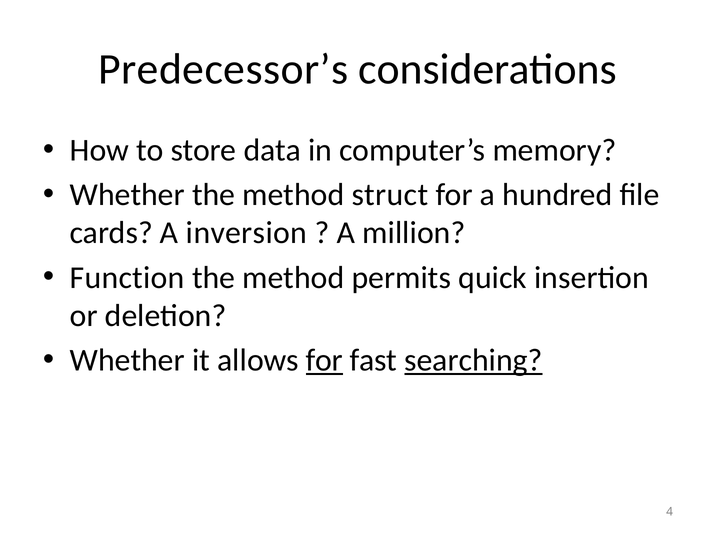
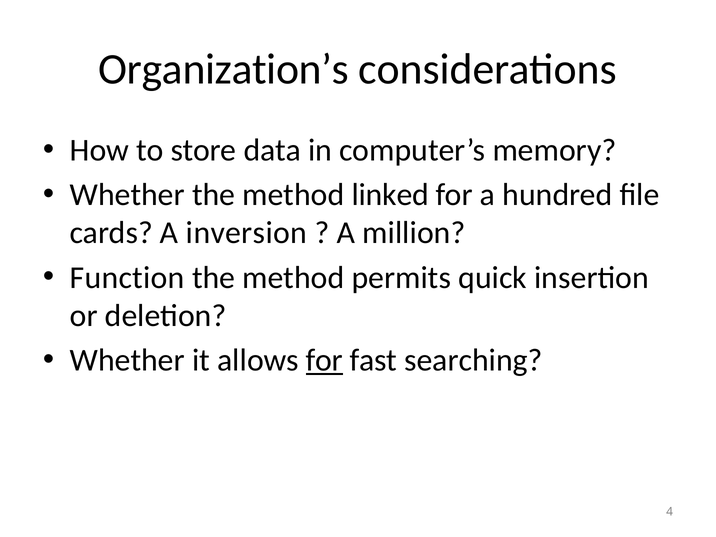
Predecessor’s: Predecessor’s -> Organization’s (224, 69)
struct: struct -> linked (390, 195)
searching underline: present -> none (473, 360)
